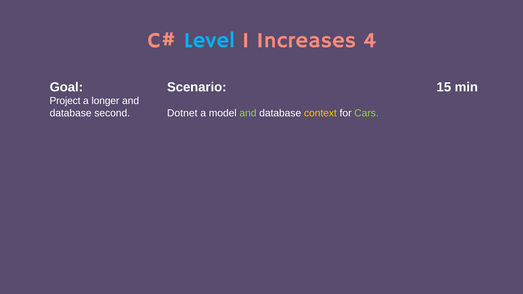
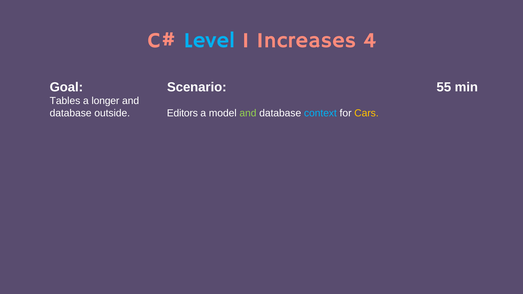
15: 15 -> 55 (444, 87)
Project: Project -> Tables (65, 101)
second: second -> outside (112, 113)
Dotnet: Dotnet -> Editors (182, 113)
context colour: yellow -> light blue (320, 113)
Cars colour: light green -> yellow (366, 113)
